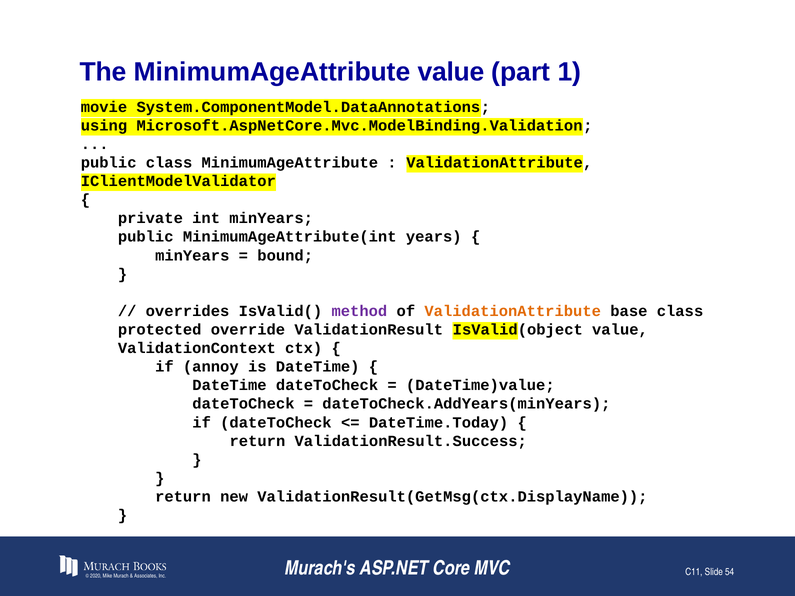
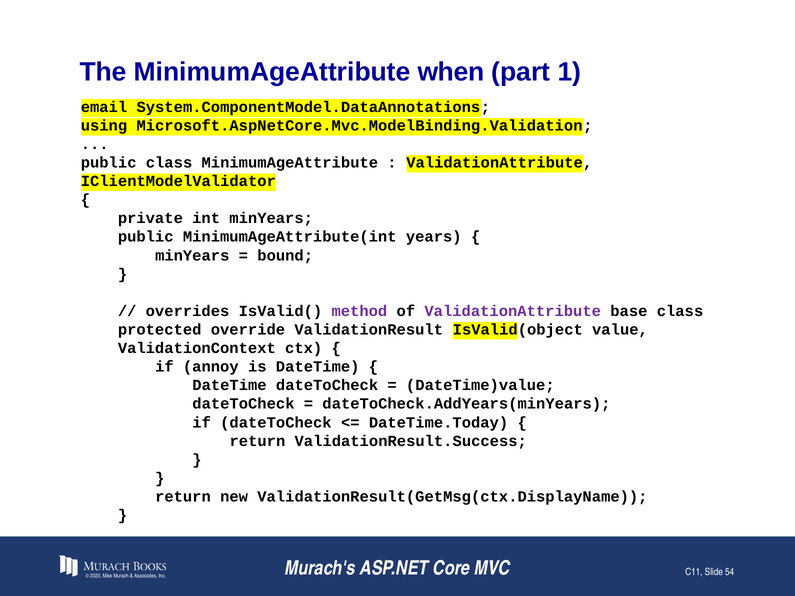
MinimumAgeAttribute value: value -> when (451, 72)
movie: movie -> email (104, 107)
ValidationAttribute colour: orange -> purple (513, 311)
